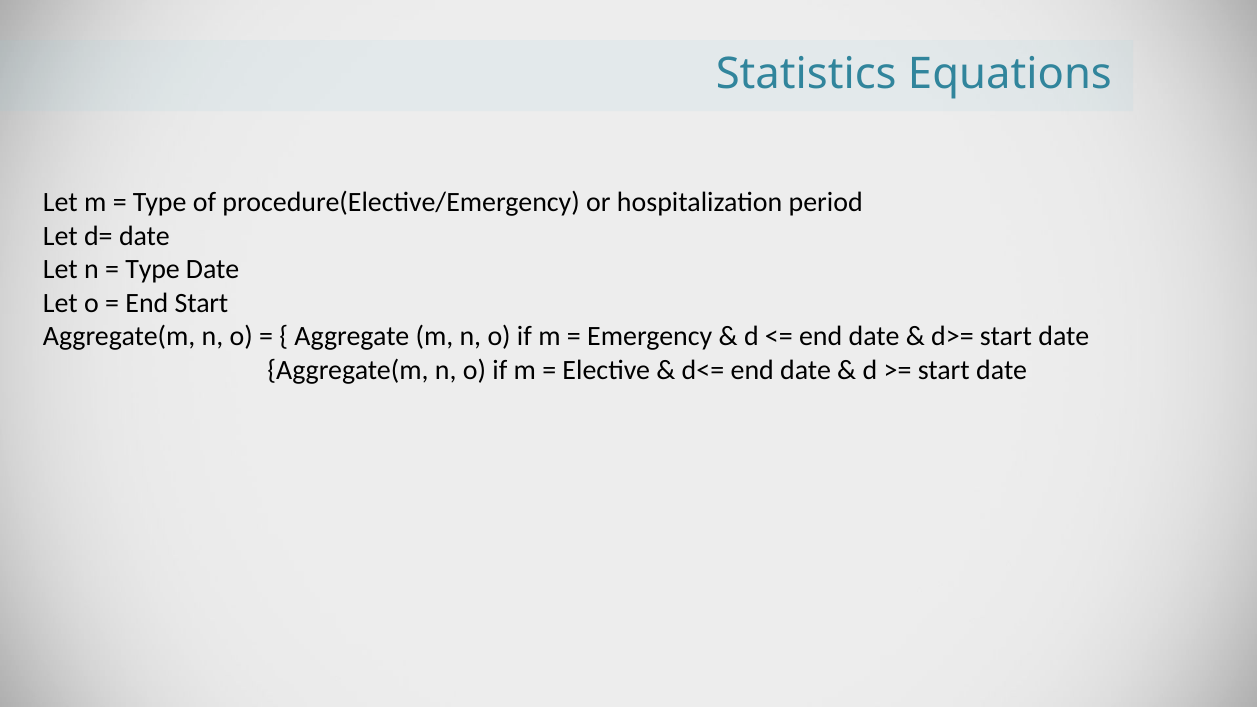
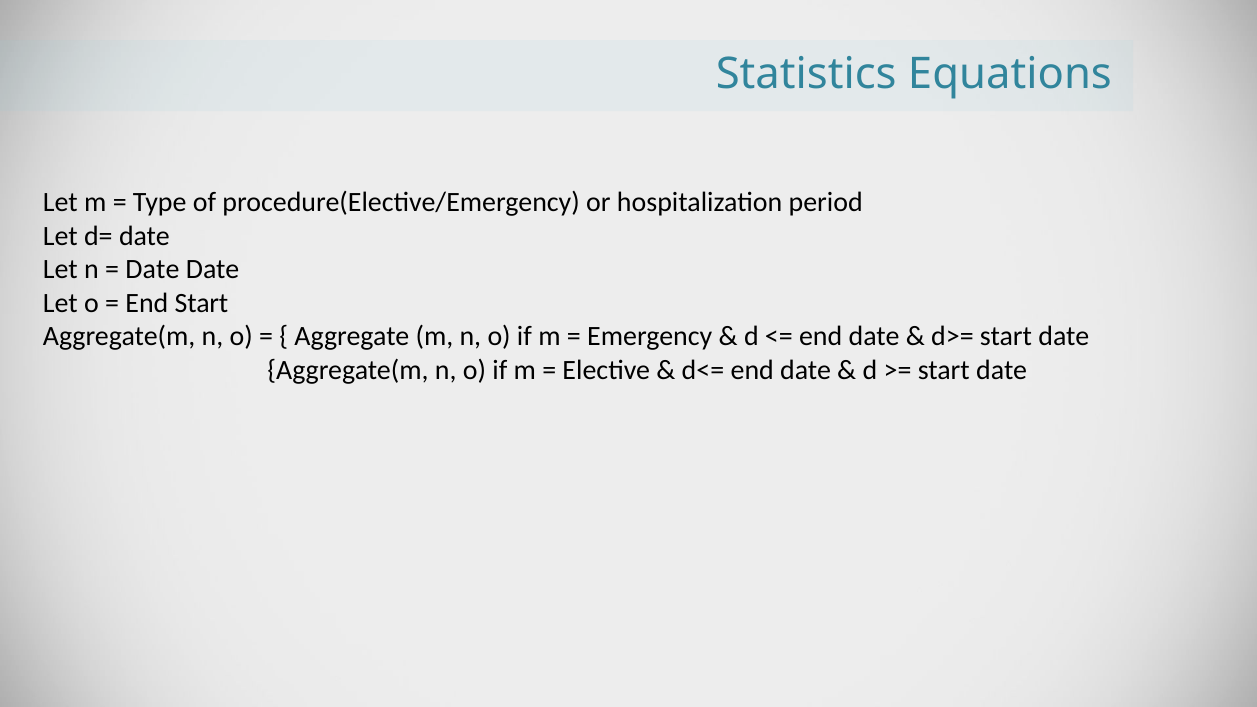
Type: Type -> Date (152, 270)
